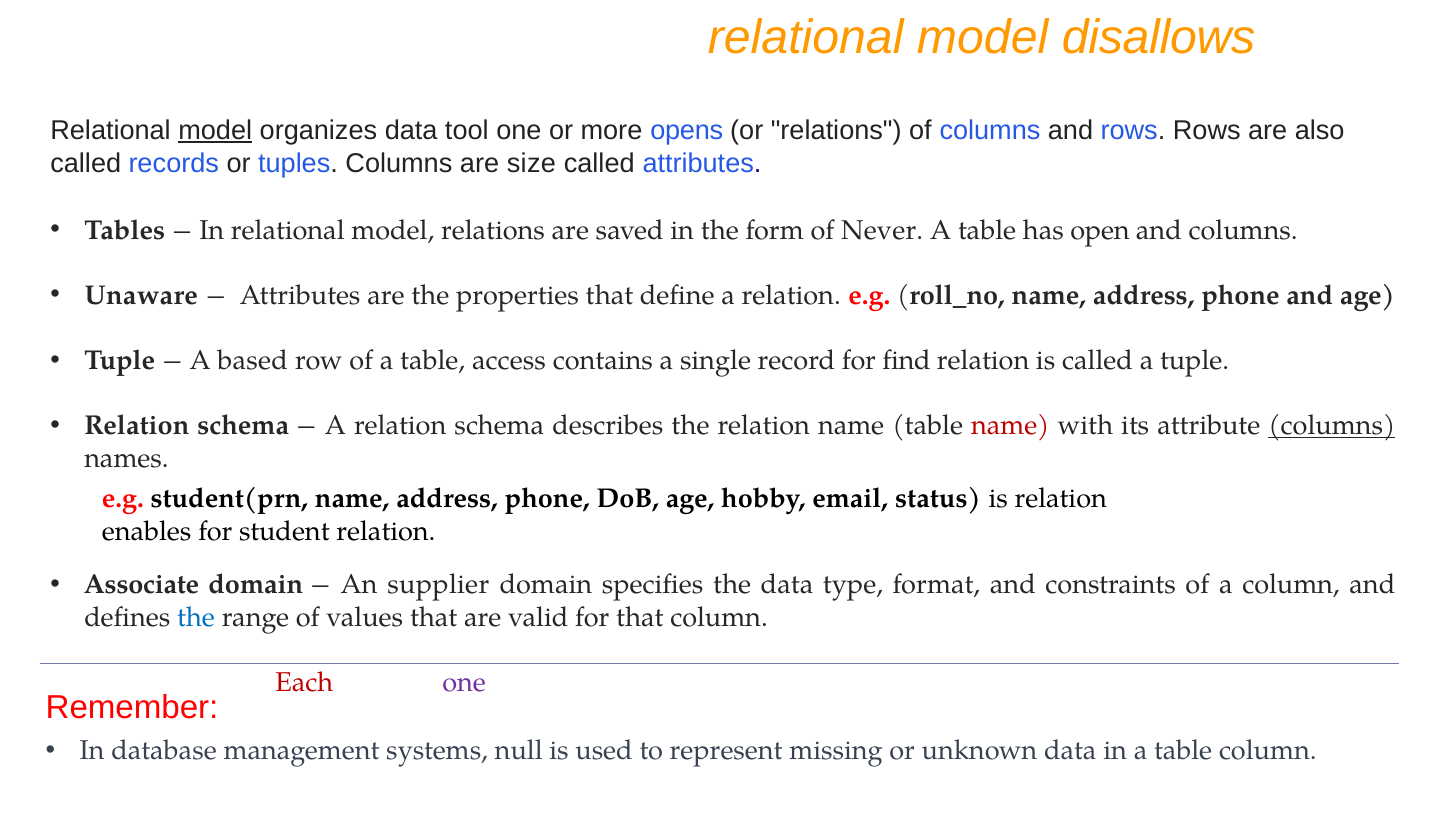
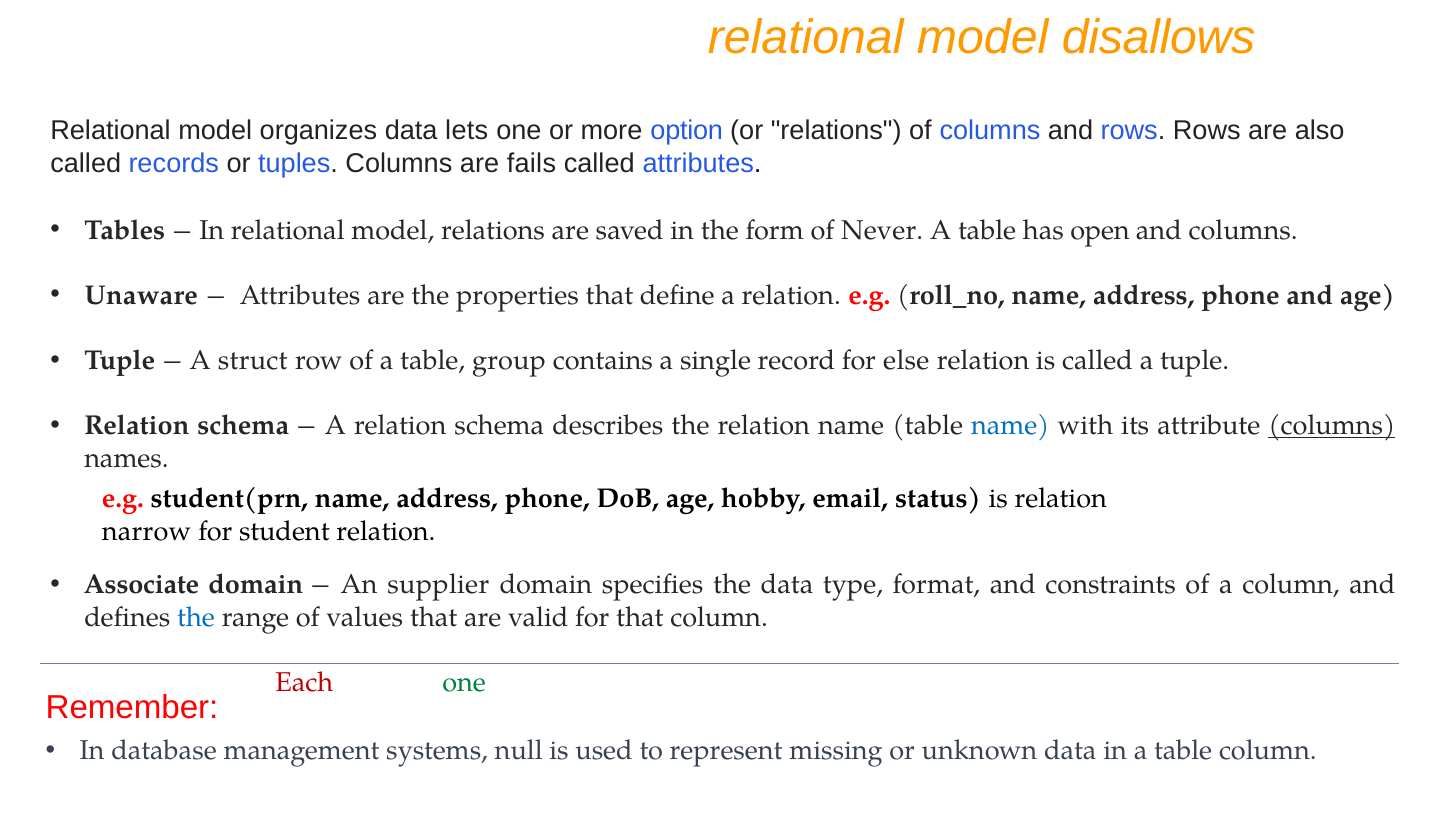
model underline: present -> none (215, 131)
tool: tool -> lets (467, 131)
opens: opens -> option (687, 131)
size: size -> fails (531, 163)
based: based -> struct (253, 361)
access: access -> group (509, 361)
find: find -> else (906, 361)
name colour: red -> blue (1010, 426)
enables: enables -> narrow (146, 531)
one colour: purple -> green (464, 682)
